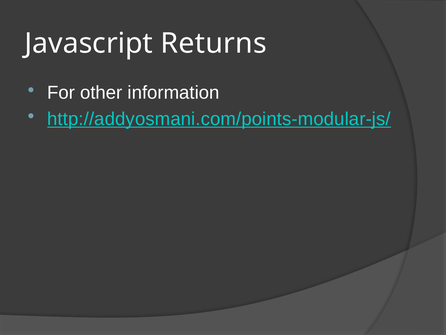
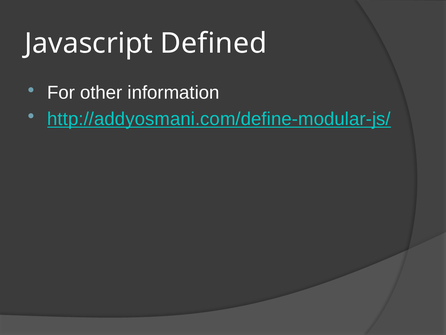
Returns: Returns -> Defined (214, 43)
http://addyosmani.com/points-modular-js/: http://addyosmani.com/points-modular-js/ -> http://addyosmani.com/define-modular-js/ (219, 119)
